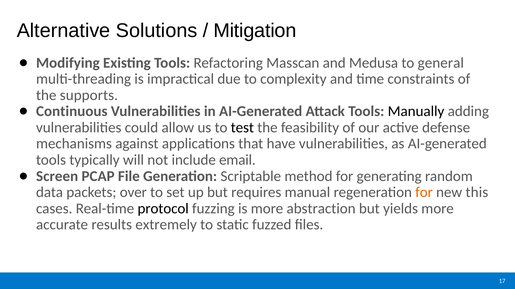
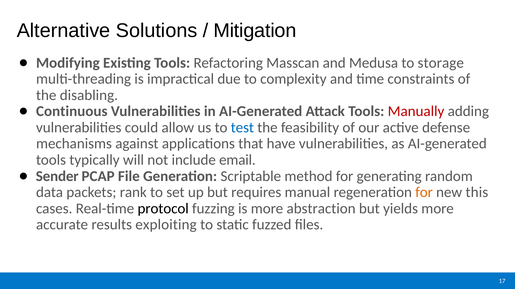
general: general -> storage (441, 63)
supports: supports -> disabling (89, 95)
Manually colour: black -> red (416, 112)
test colour: black -> blue (242, 128)
Screen: Screen -> Sender (57, 176)
over: over -> rank (133, 193)
extremely: extremely -> exploiting (166, 225)
